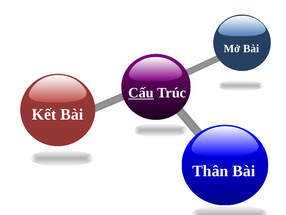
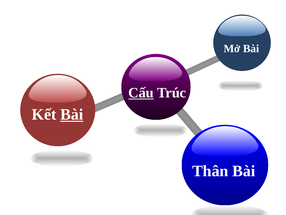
Bài underline: none -> present (72, 114)
